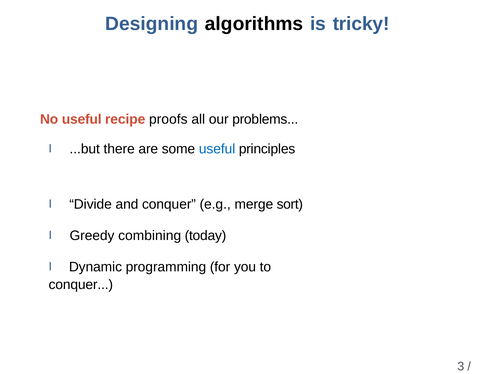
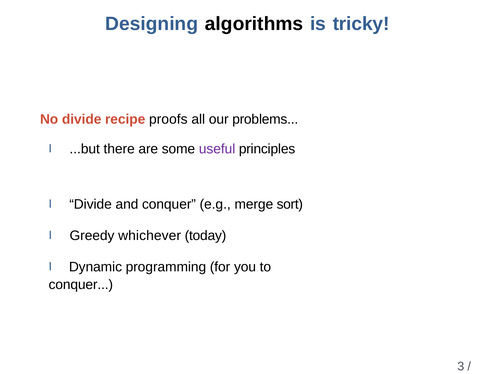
No useful: useful -> divide (82, 119)
useful colour: blue -> purple (217, 149)
combining: combining -> whichever (150, 236)
